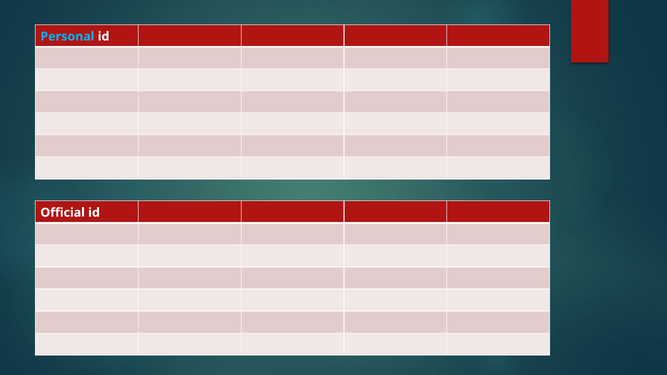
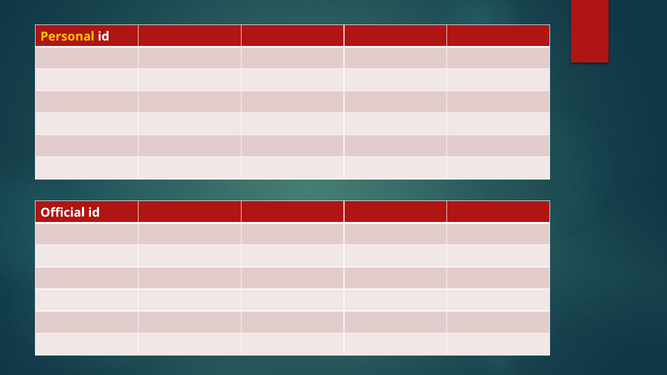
Personal colour: light blue -> yellow (67, 36)
